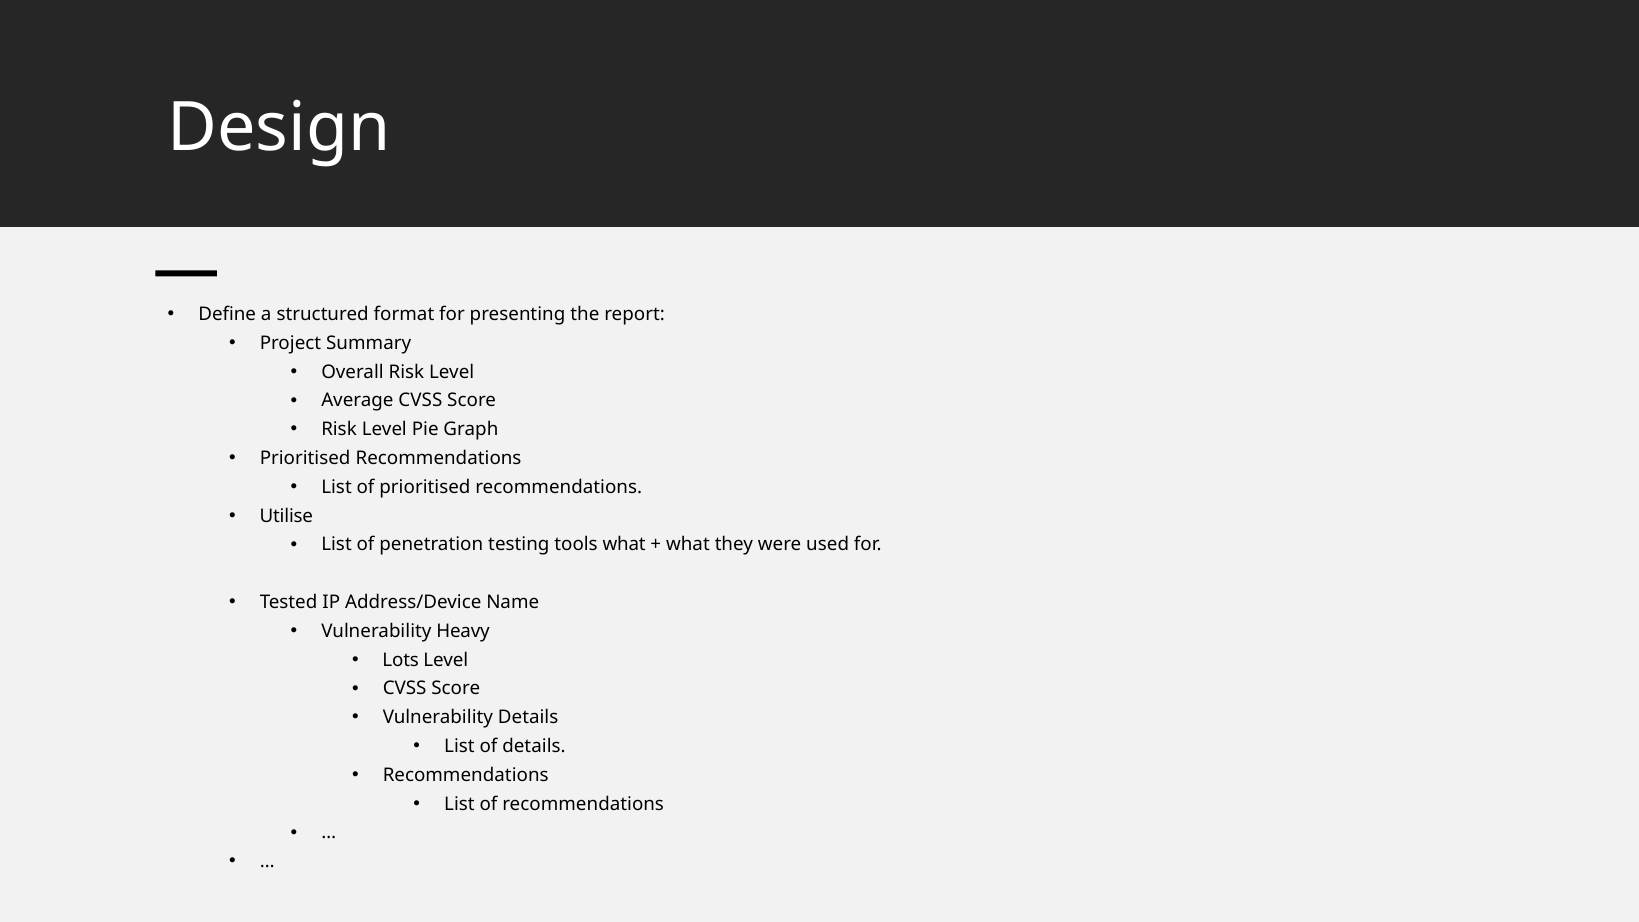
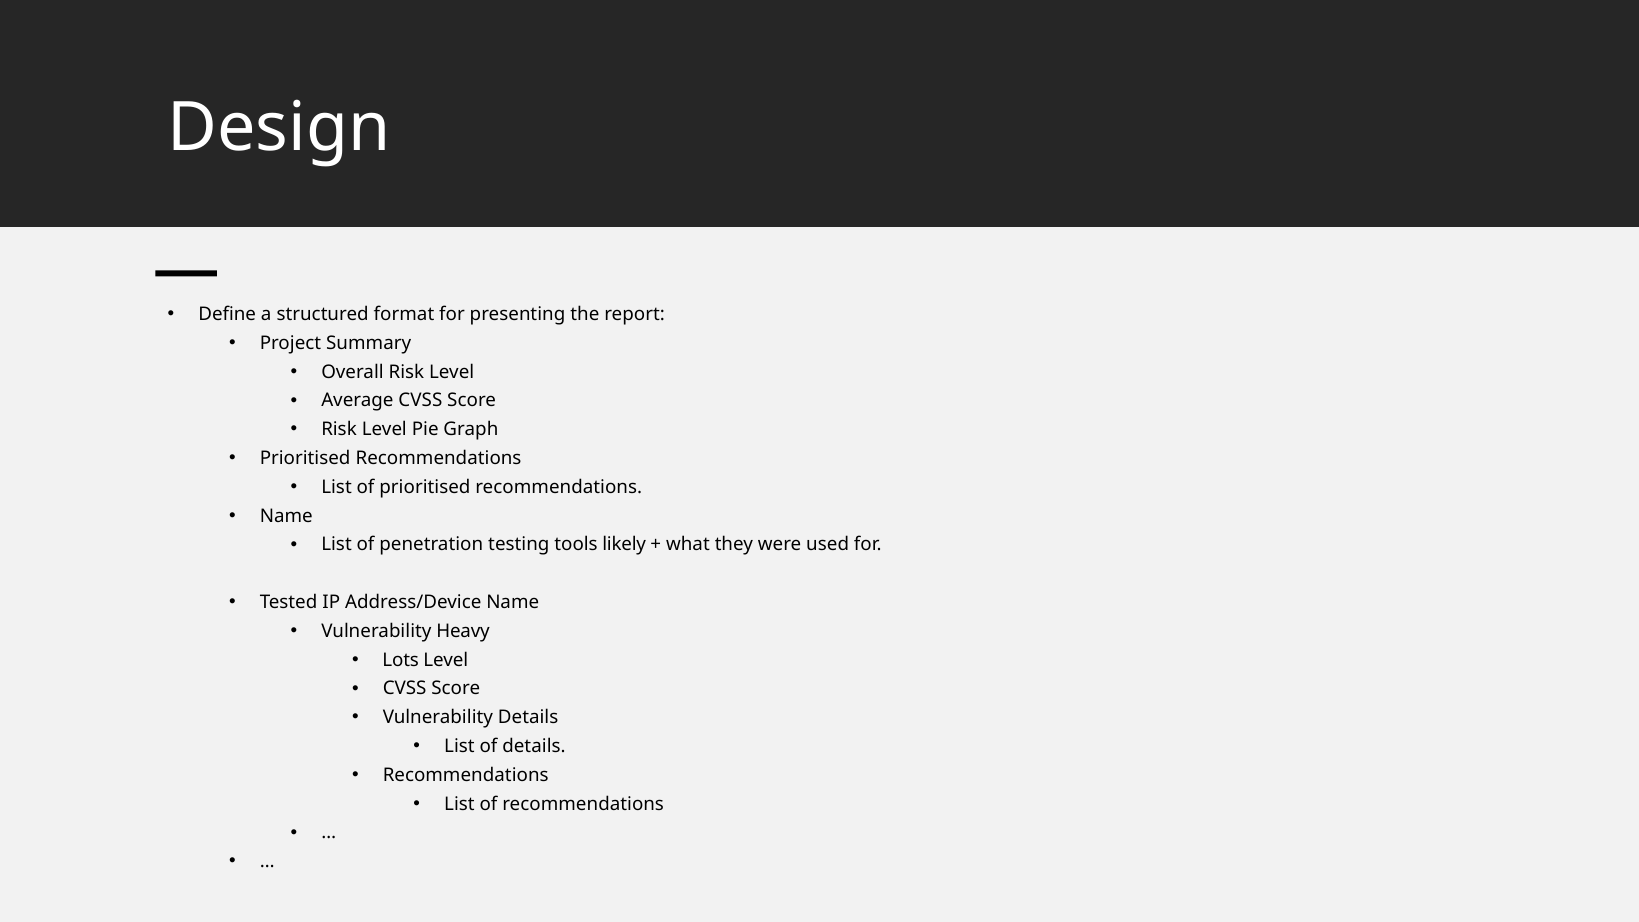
Utilise: Utilise -> Name (286, 516)
tools what: what -> likely (624, 545)
